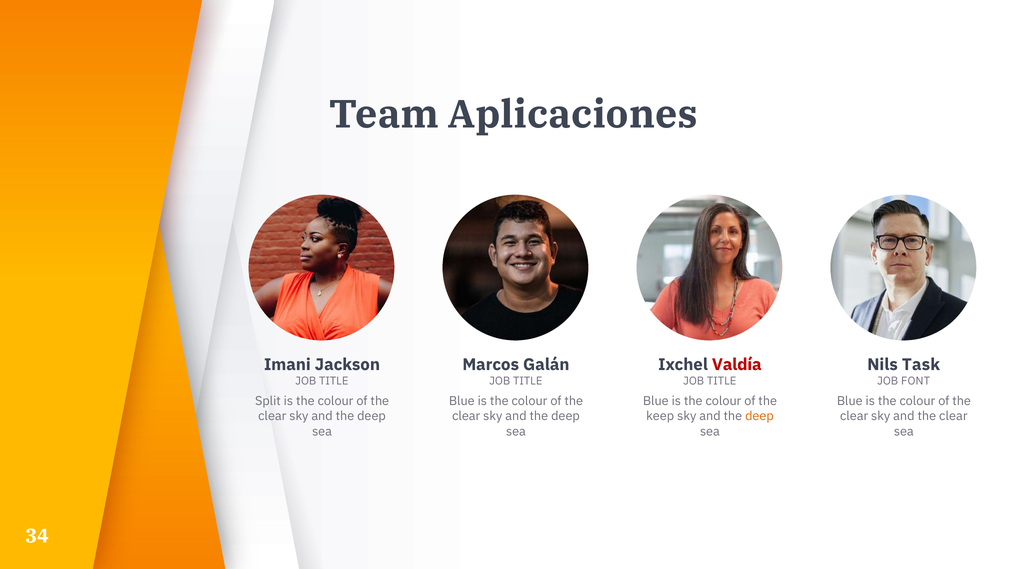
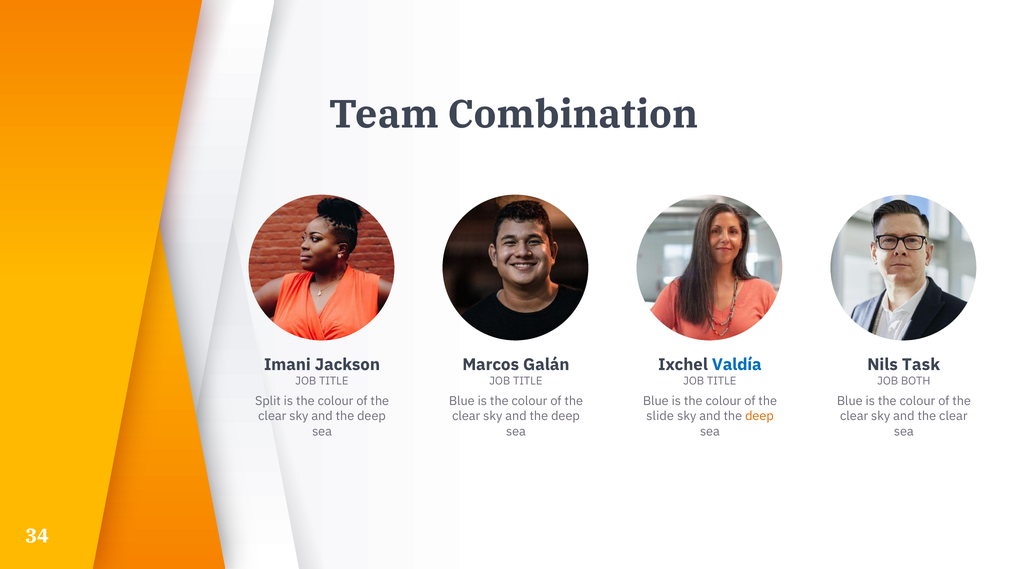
Aplicaciones: Aplicaciones -> Combination (573, 115)
Valdía colour: red -> blue (737, 365)
FONT: FONT -> BOTH (916, 381)
keep: keep -> slide (660, 416)
